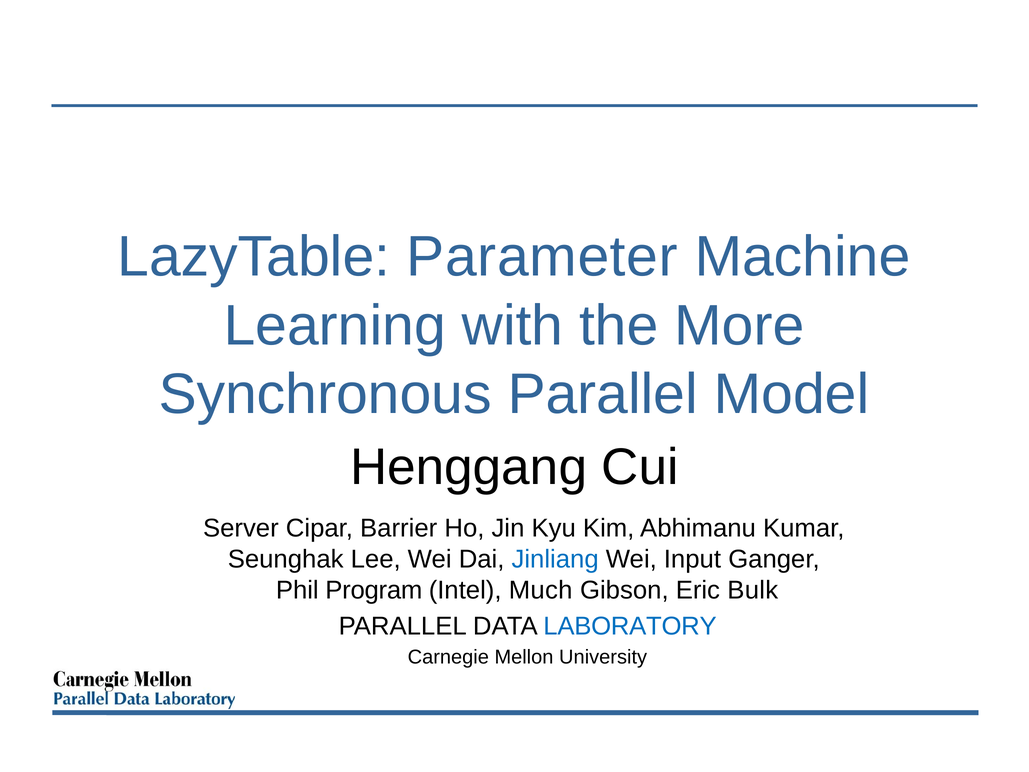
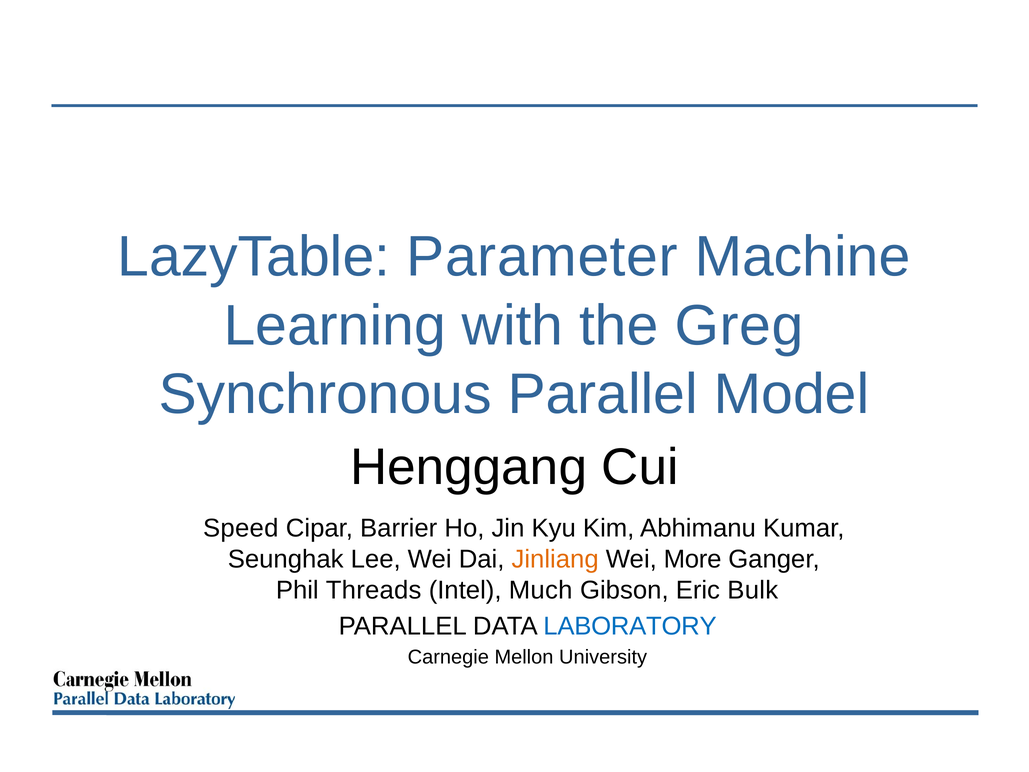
More: More -> Greg (739, 326)
Server: Server -> Speed (241, 528)
Jinliang colour: blue -> orange (555, 559)
Input: Input -> More (693, 559)
Program: Program -> Threads (374, 590)
